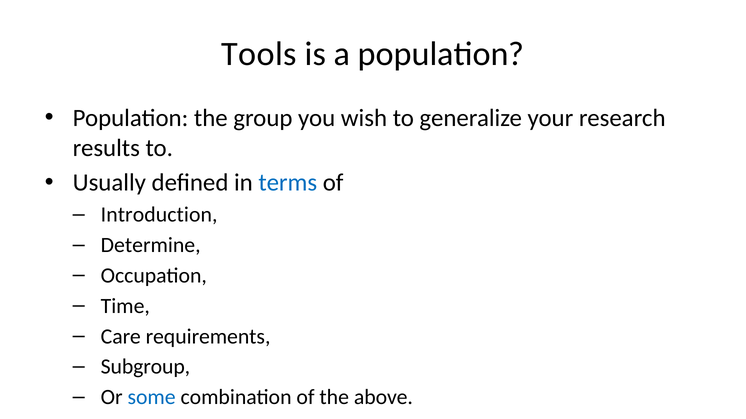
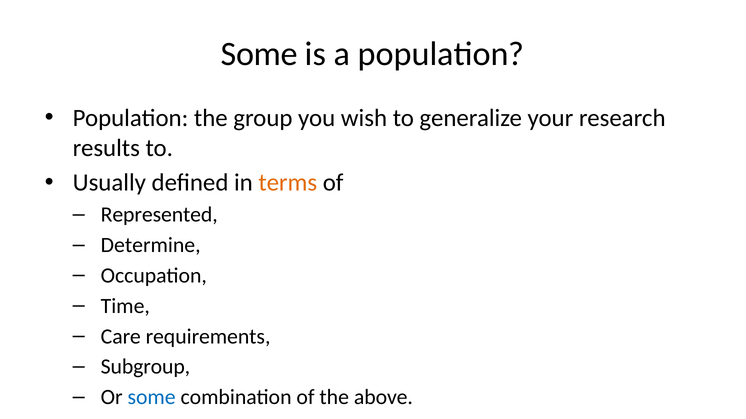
Tools: Tools -> Some (259, 54)
terms colour: blue -> orange (288, 183)
Introduction: Introduction -> Represented (159, 215)
